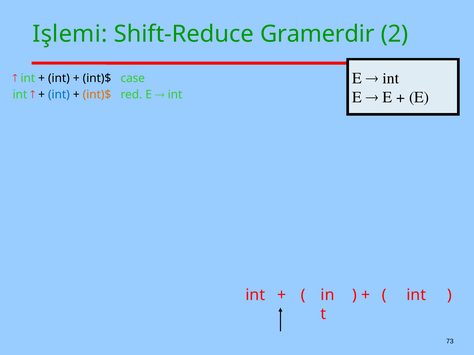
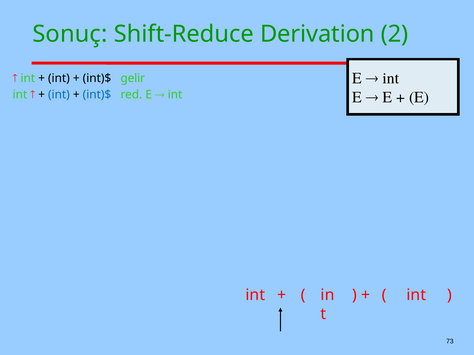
Işlemi: Işlemi -> Sonuç (70, 34)
Gramerdir: Gramerdir -> Derivation (317, 34)
case: case -> gelir (133, 78)
int)$ colour: orange -> blue (97, 95)
